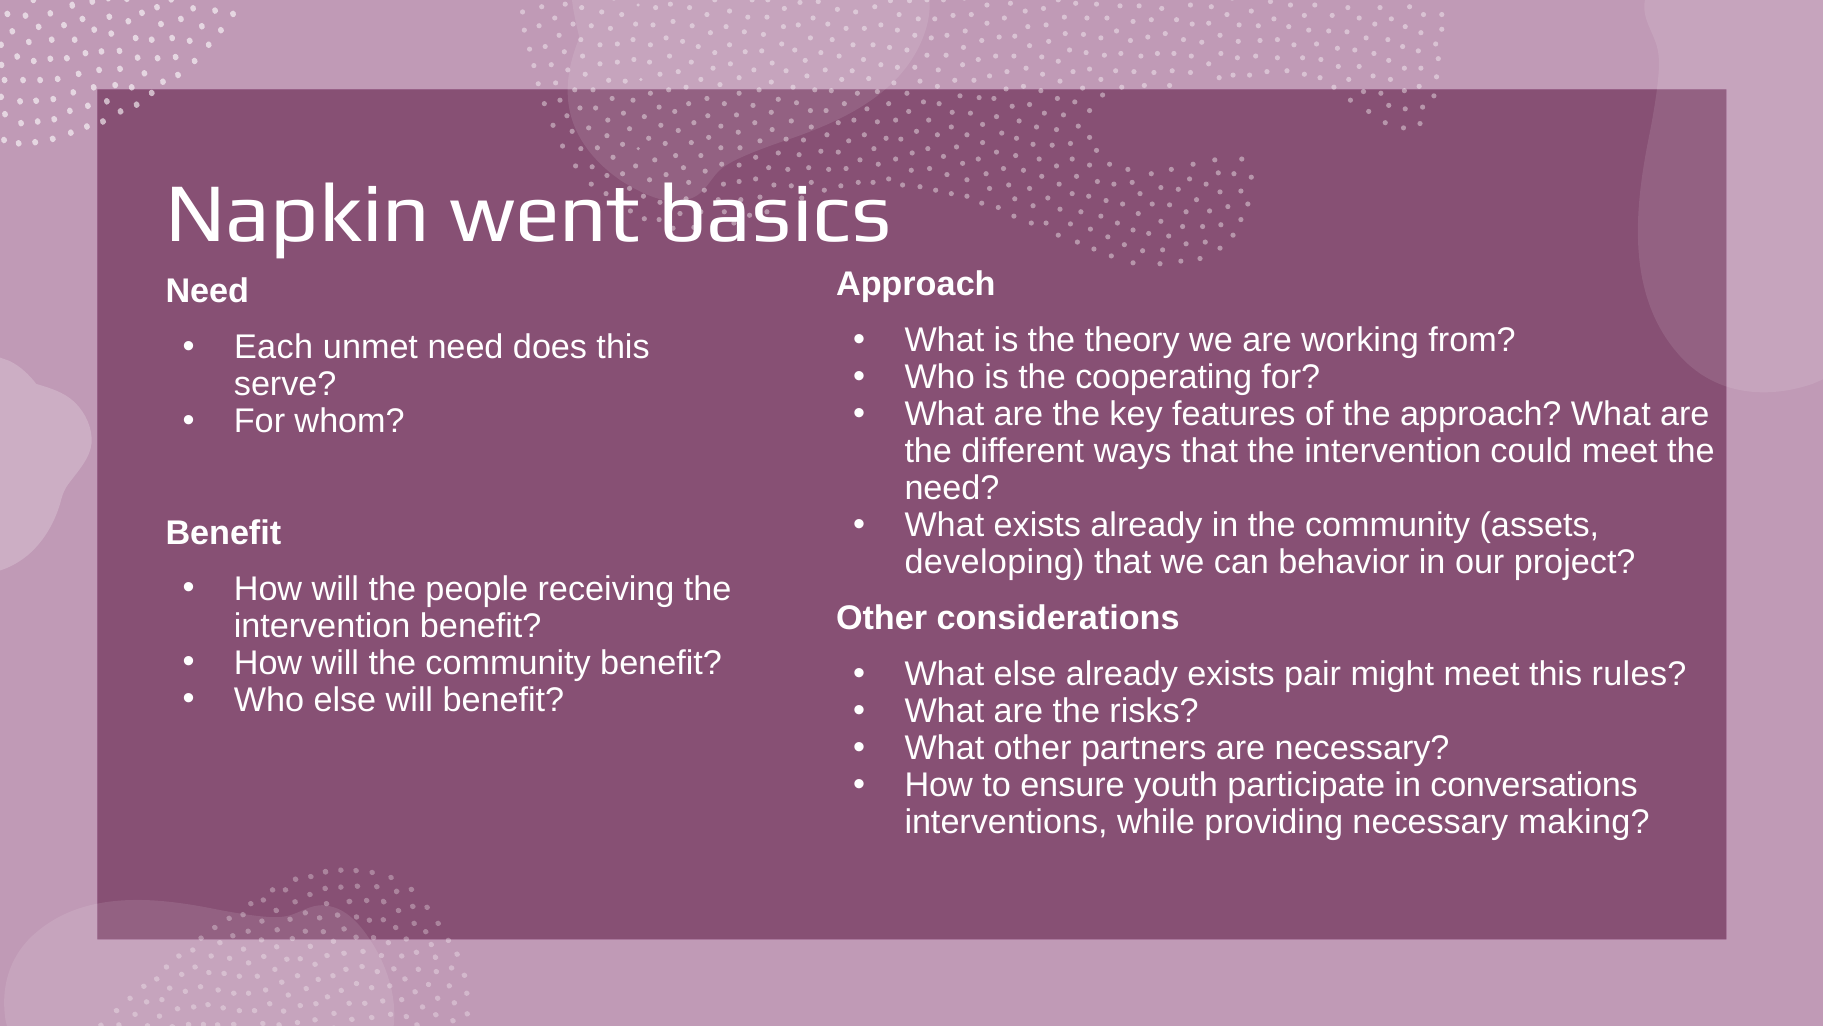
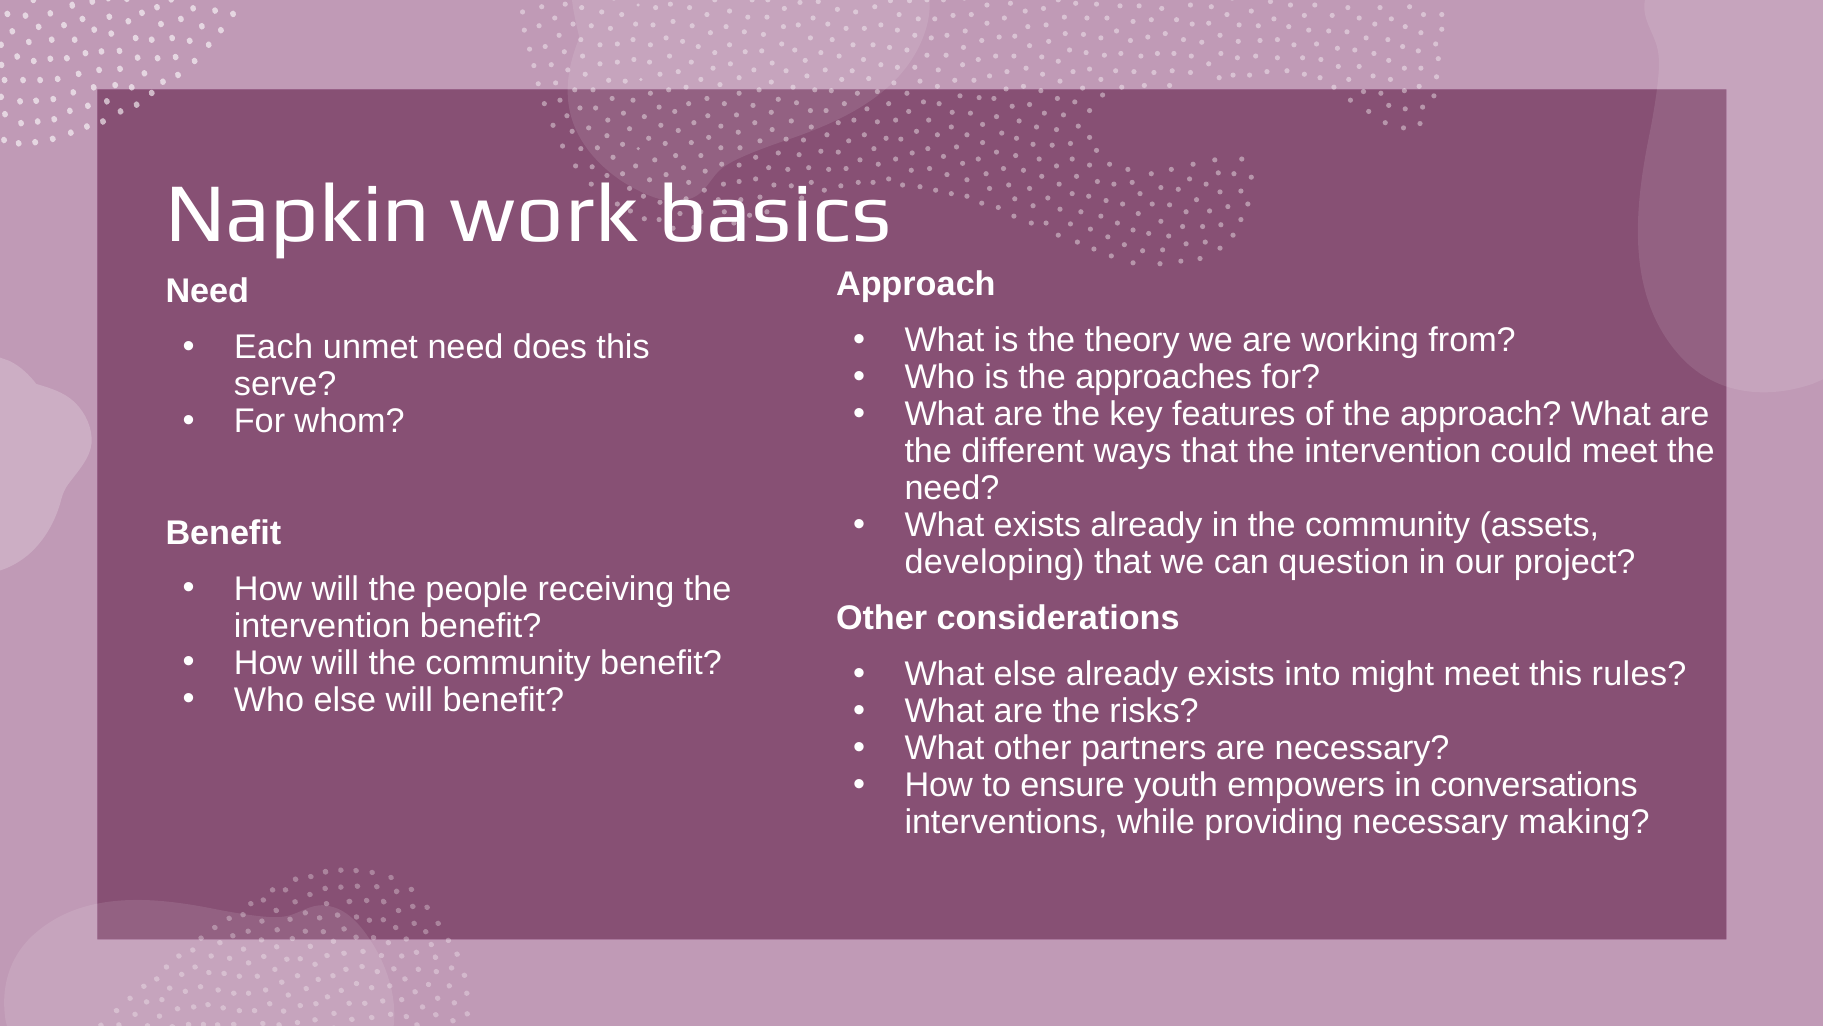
went: went -> work (544, 214)
cooperating: cooperating -> approaches (1164, 378)
behavior: behavior -> question (1344, 562)
pair: pair -> into (1312, 674)
participate: participate -> empowers (1306, 785)
